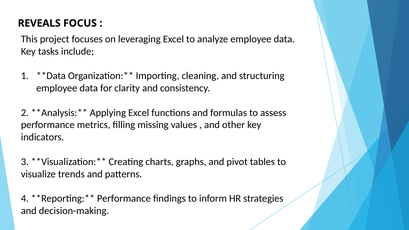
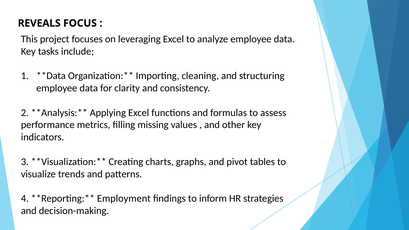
Performance: Performance -> Employment (124, 199)
